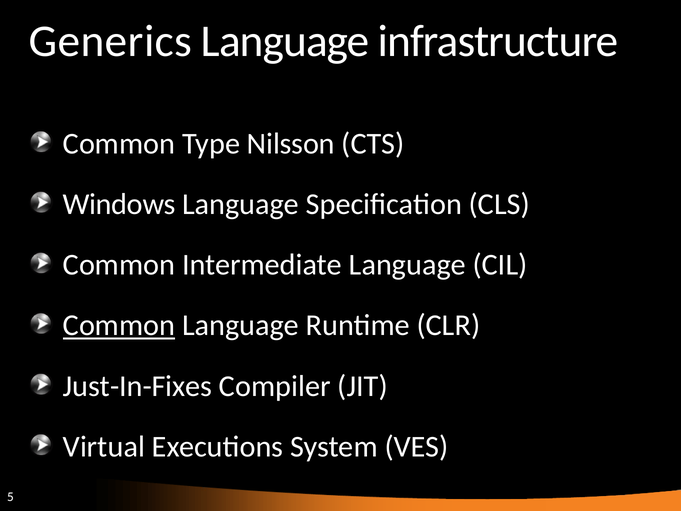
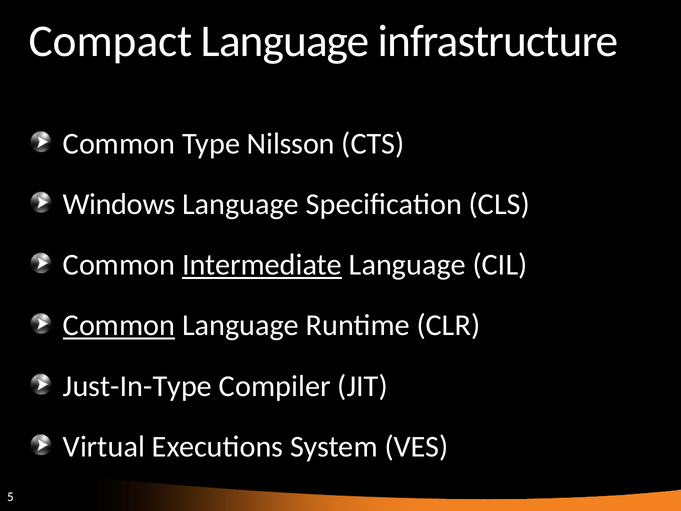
Generics: Generics -> Compact (111, 41)
Intermediate underline: none -> present (262, 265)
Just-In-Fixes: Just-In-Fixes -> Just-In-Type (137, 386)
